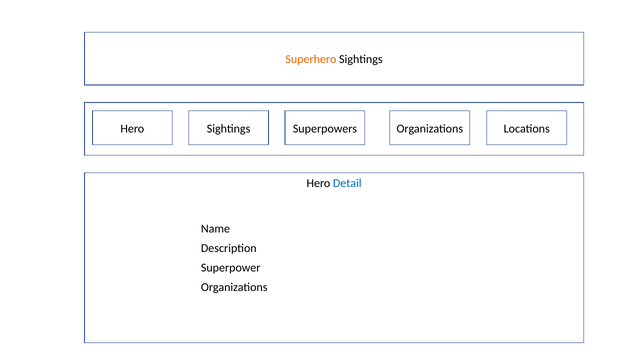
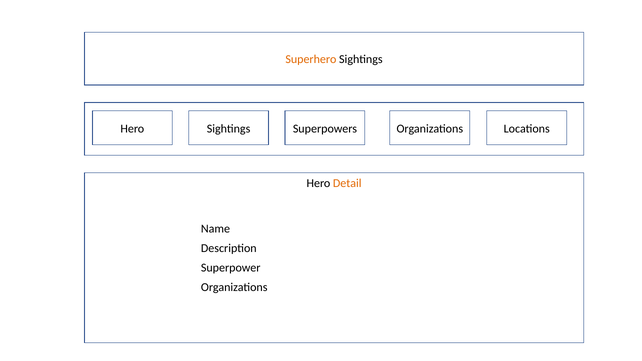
Detail colour: blue -> orange (347, 183)
